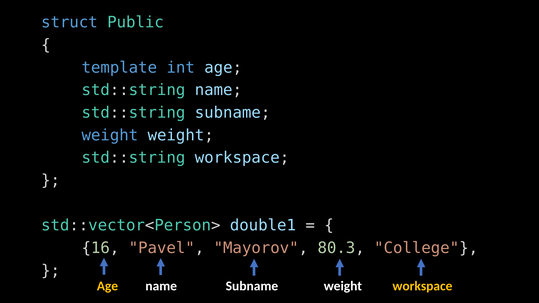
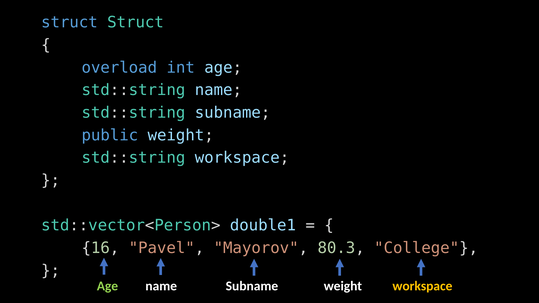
struct Public: Public -> Struct (136, 22)
template: template -> overload (119, 68)
weight: weight -> public (110, 135)
Age colour: yellow -> light green (107, 286)
